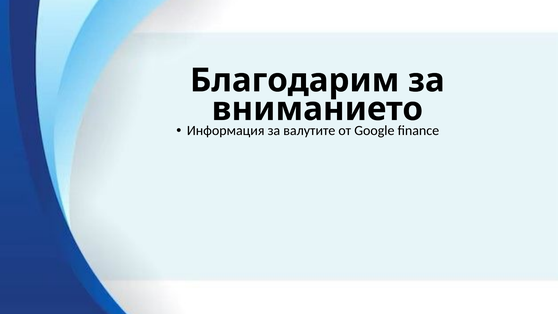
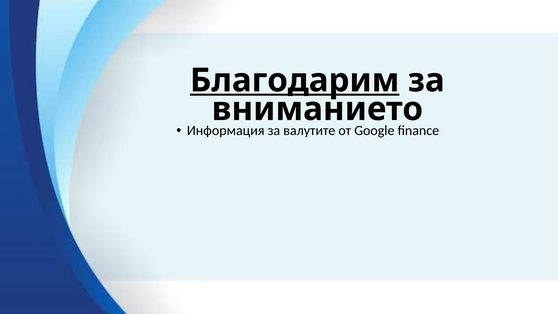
Благодарим underline: none -> present (295, 80)
